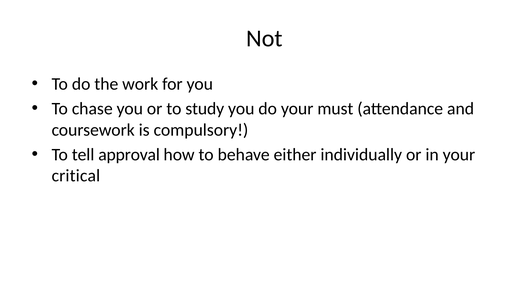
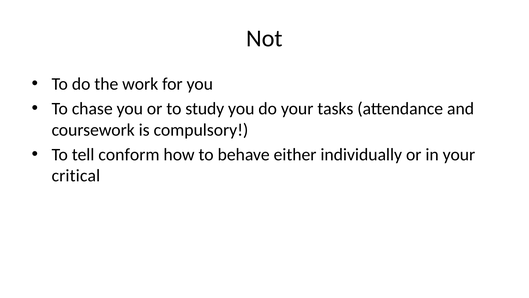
must: must -> tasks (335, 109)
approval: approval -> conform (129, 154)
